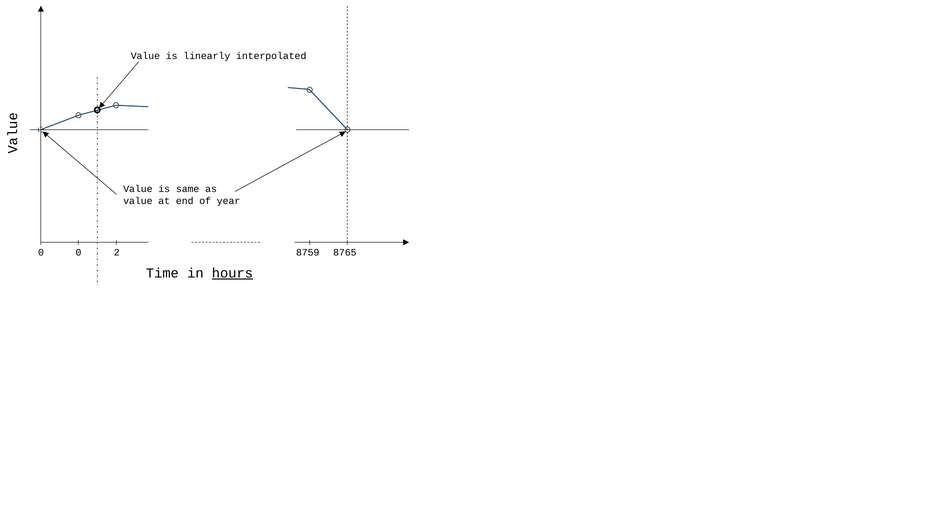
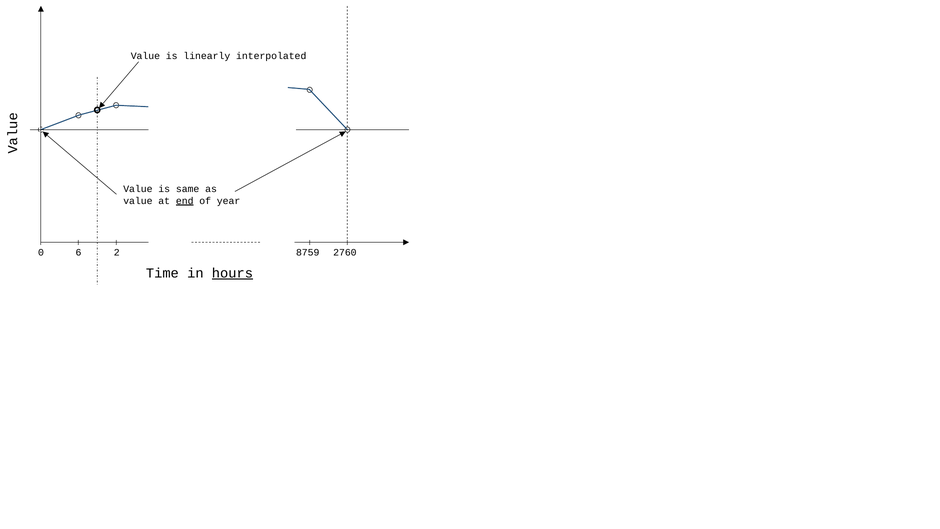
end underline: none -> present (185, 201)
0 0: 0 -> 6 (79, 253)
8765: 8765 -> 2760 (345, 253)
